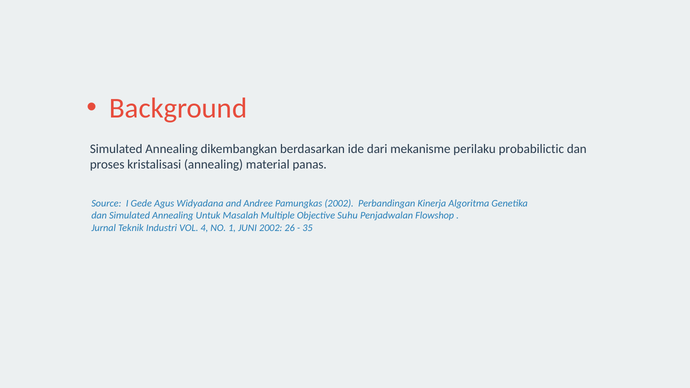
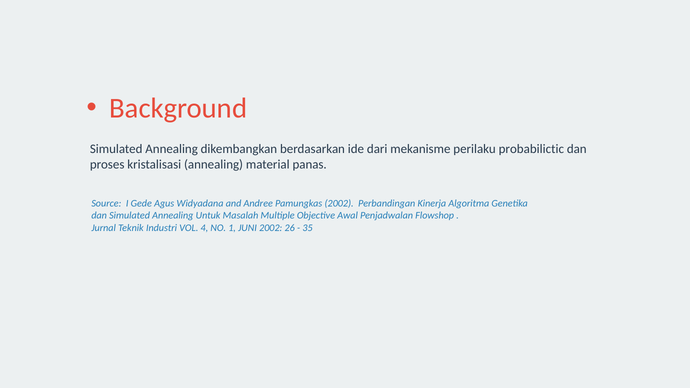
Suhu: Suhu -> Awal (348, 216)
